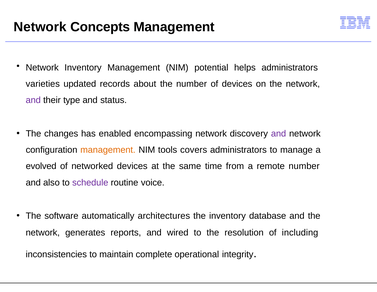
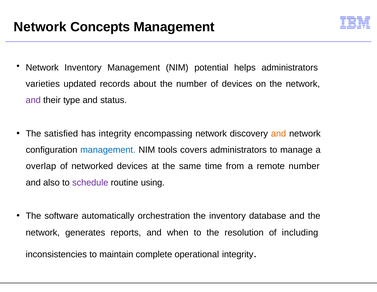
changes: changes -> satisfied (61, 133)
has enabled: enabled -> integrity (115, 133)
and colour: purple -> orange (279, 133)
management colour: orange -> blue (108, 150)
evolved: evolved -> overlap (41, 166)
voice: voice -> using (153, 182)
architectures: architectures -> orchestration (164, 215)
wired: wired -> when (178, 232)
